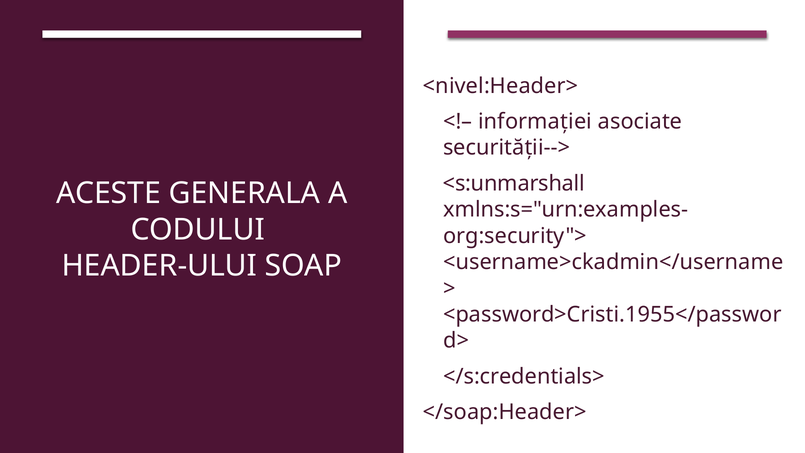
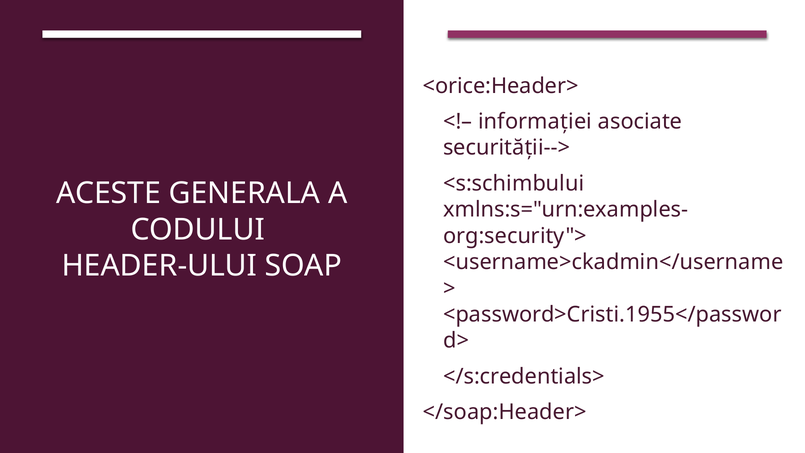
<nivel:Header>: <nivel:Header> -> <orice:Header> (501, 86)
<s:unmarshall: <s:unmarshall -> <s:schimbului (514, 183)
